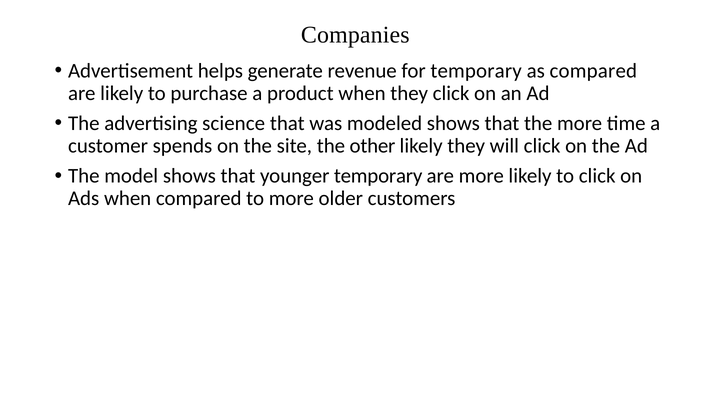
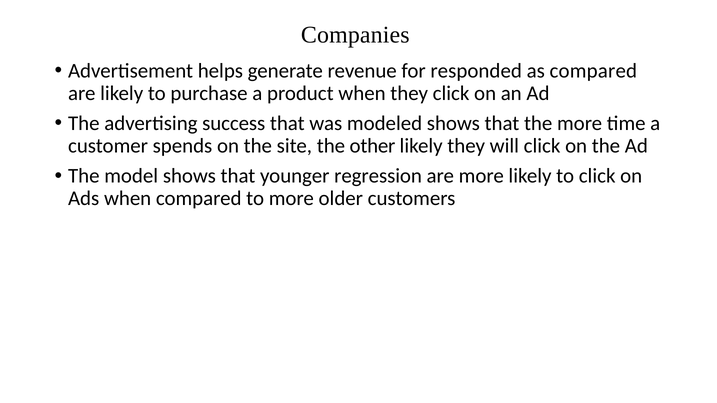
for temporary: temporary -> responded (476, 71)
science: science -> success (234, 123)
younger temporary: temporary -> regression (378, 176)
